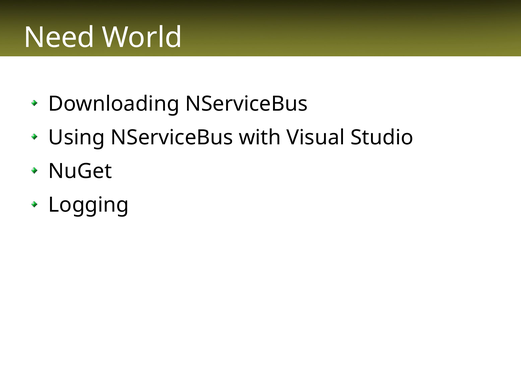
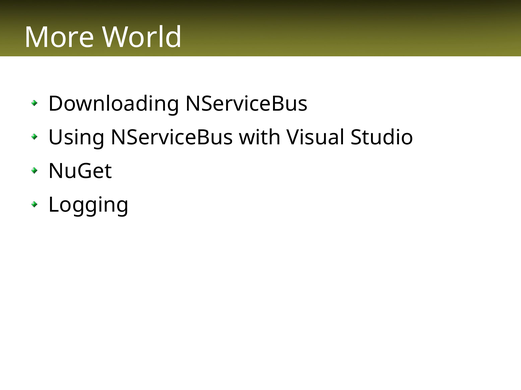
Need: Need -> More (59, 38)
